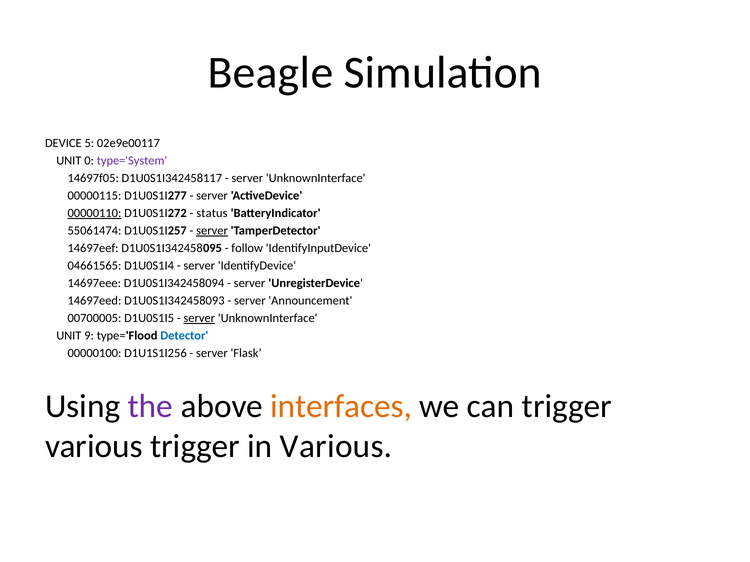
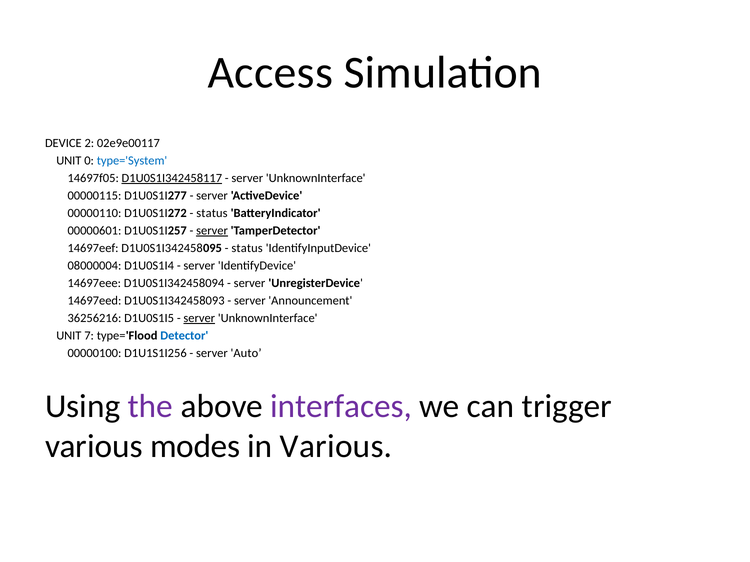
Beagle: Beagle -> Access (270, 73)
5: 5 -> 2 (89, 143)
type='System colour: purple -> blue (132, 161)
D1U0S1I342458117 underline: none -> present (172, 178)
00000110 underline: present -> none (94, 213)
55061474: 55061474 -> 00000601 (94, 231)
follow: follow -> status (247, 248)
04661565: 04661565 -> 08000004 (94, 266)
00700005: 00700005 -> 36256216 (94, 318)
9: 9 -> 7 (89, 336)
Flask: Flask -> Auto (246, 353)
interfaces colour: orange -> purple (341, 407)
various trigger: trigger -> modes (195, 447)
